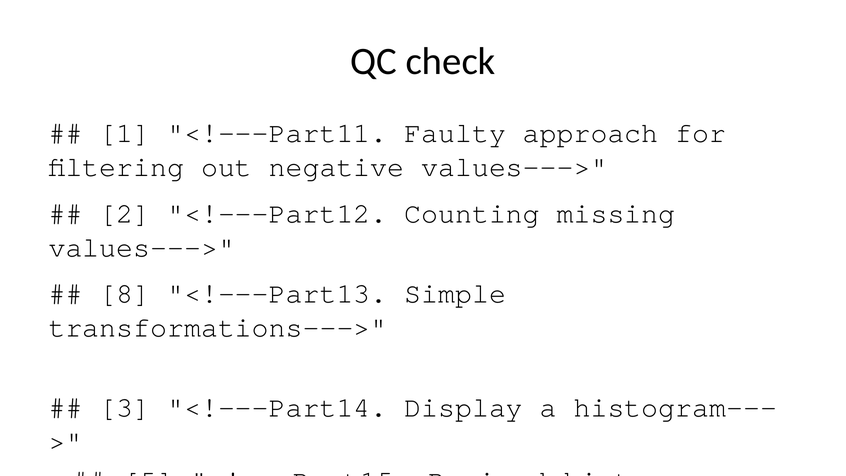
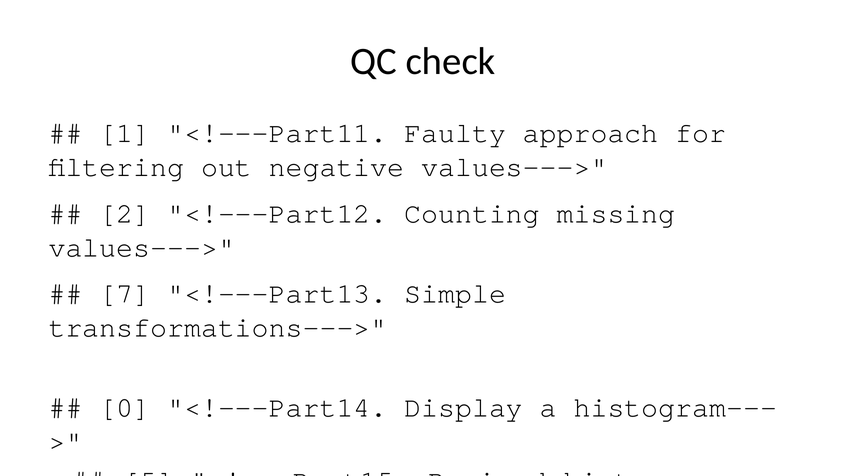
8: 8 -> 7 (125, 293)
3: 3 -> 0 (125, 408)
